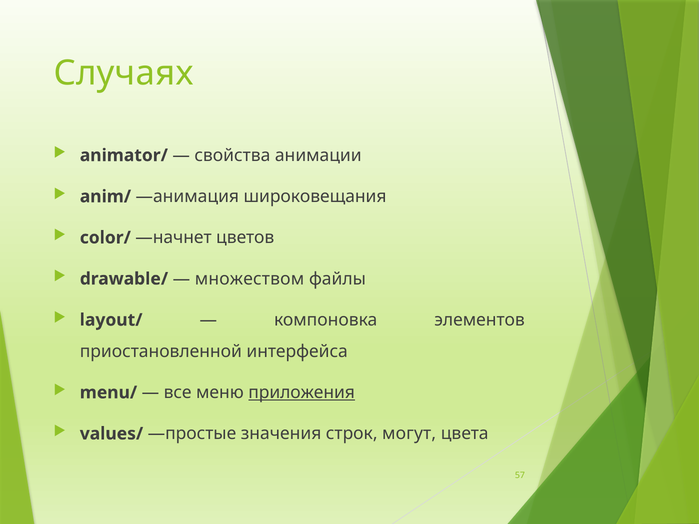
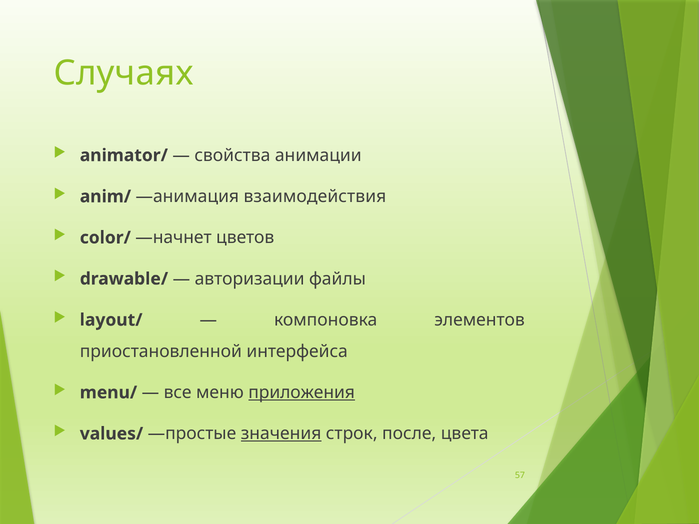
широковещания: широковещания -> взаимодействия (315, 197)
множеством: множеством -> авторизации (250, 279)
значения underline: none -> present (281, 434)
могут: могут -> после (409, 434)
